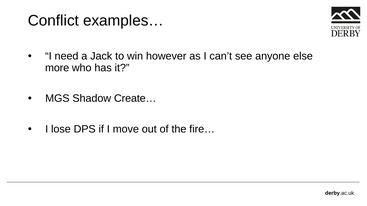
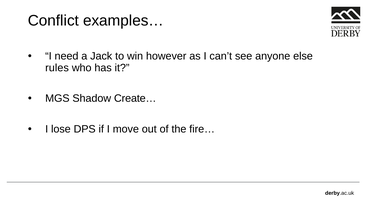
more: more -> rules (57, 68)
